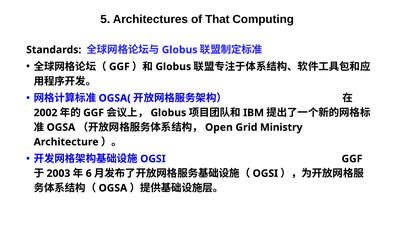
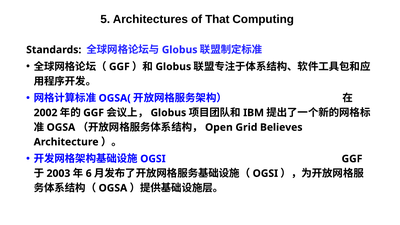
Ministry: Ministry -> Believes (281, 127)
